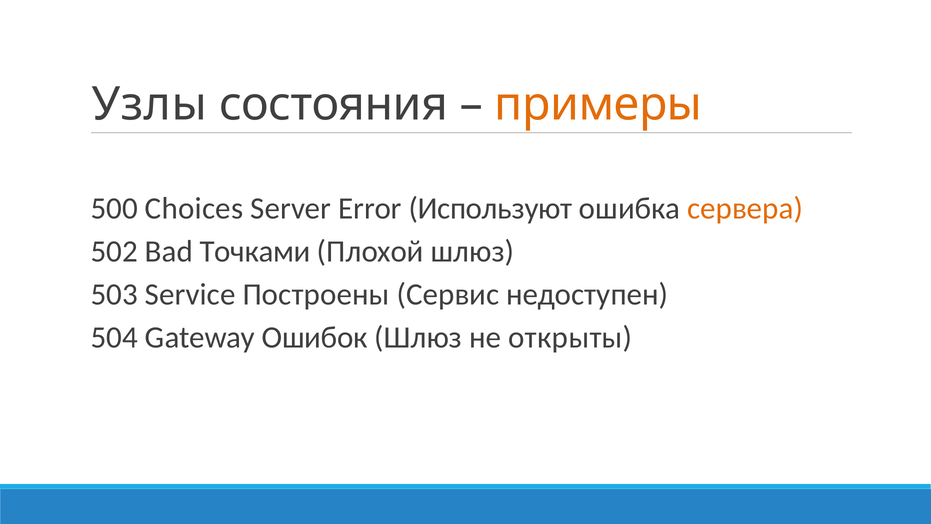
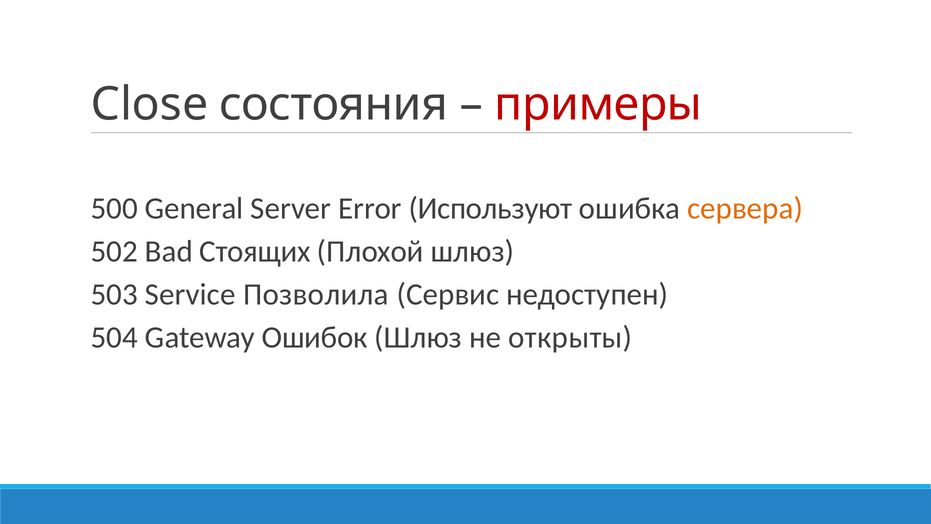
Узлы: Узлы -> Close (150, 104)
примеры colour: orange -> red (598, 104)
Choices: Choices -> General (194, 208)
Точками: Точками -> Стоящих (255, 251)
Построены: Построены -> Позволила (316, 294)
